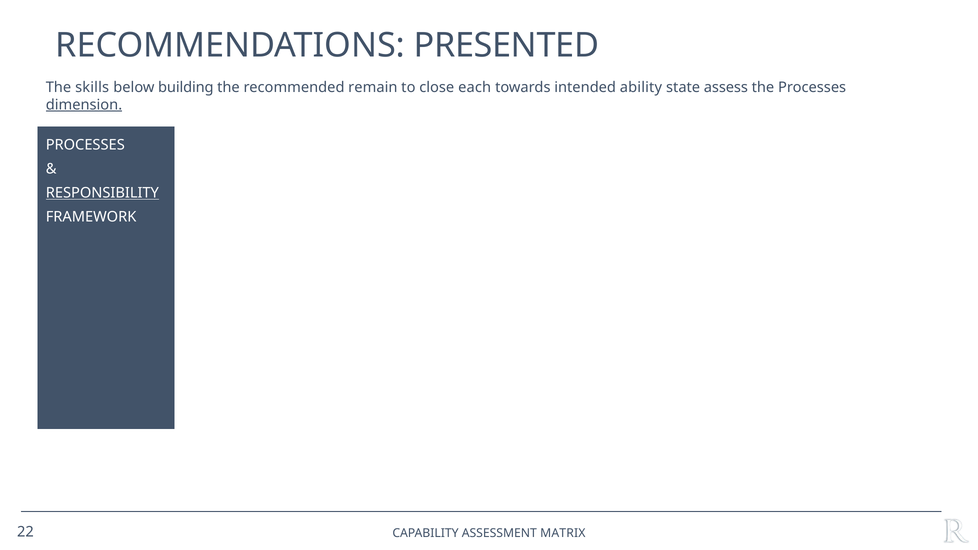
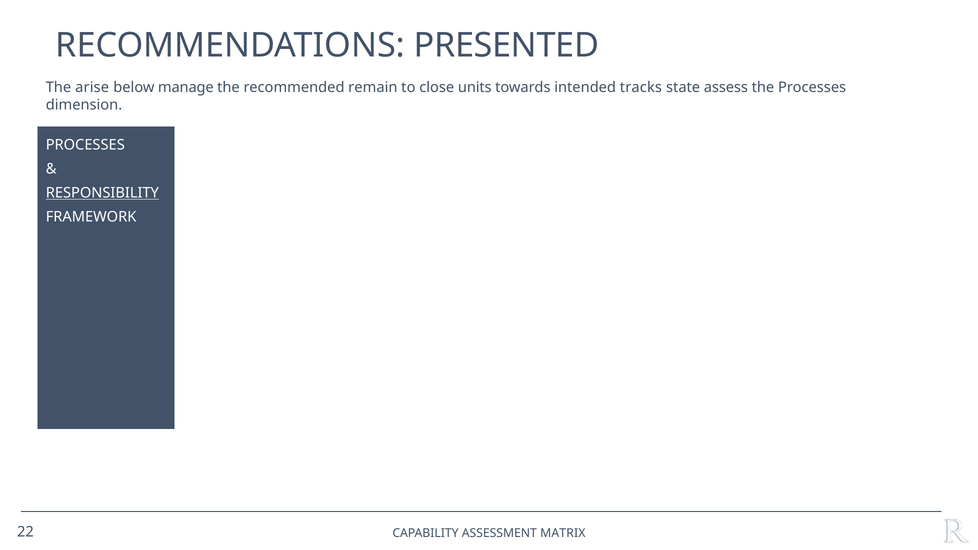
skills: skills -> arise (92, 87)
building: building -> manage (186, 87)
each: each -> units (475, 87)
ability: ability -> tracks (641, 87)
dimension underline: present -> none (84, 105)
